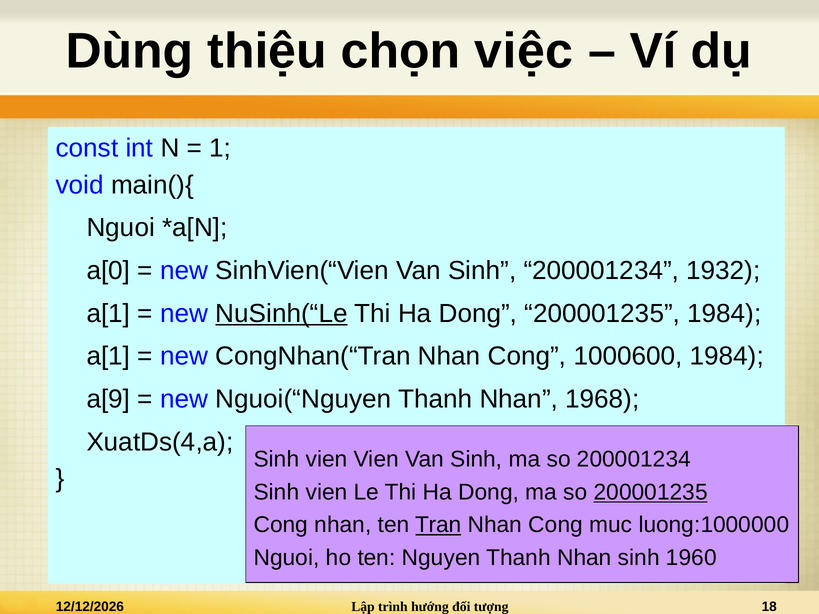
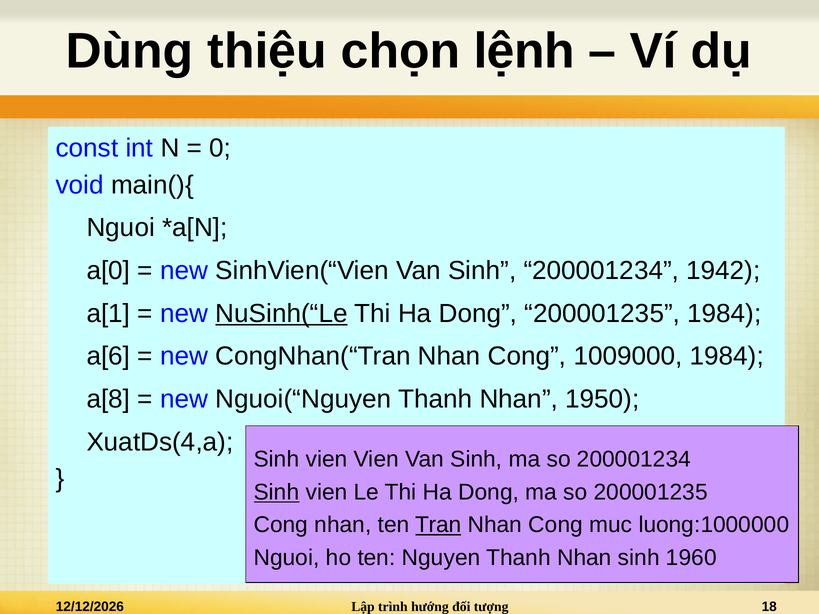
việc: việc -> lệnh (524, 51)
1: 1 -> 0 (220, 148)
1932: 1932 -> 1942 (723, 271)
a[1: a[1 -> a[6 (108, 356)
1000600: 1000600 -> 1009000 (628, 356)
a[9: a[9 -> a[8 (108, 399)
1968: 1968 -> 1950 (602, 399)
Sinh underline: none -> present (277, 492)
200001235 underline: present -> none (651, 492)
